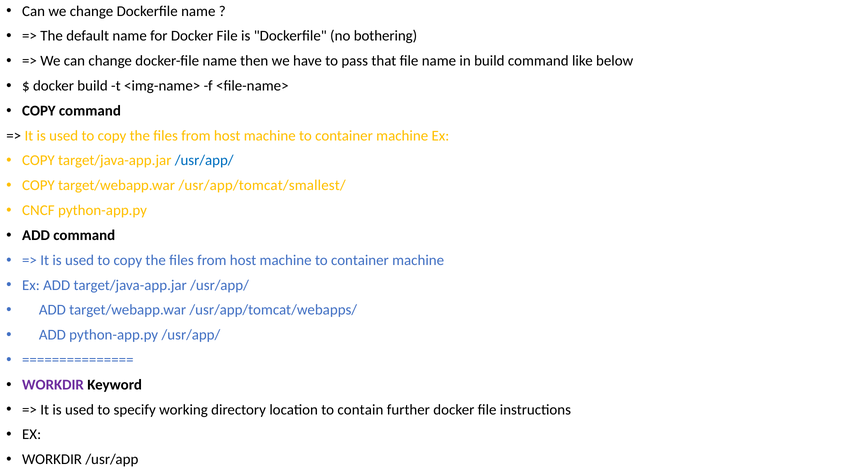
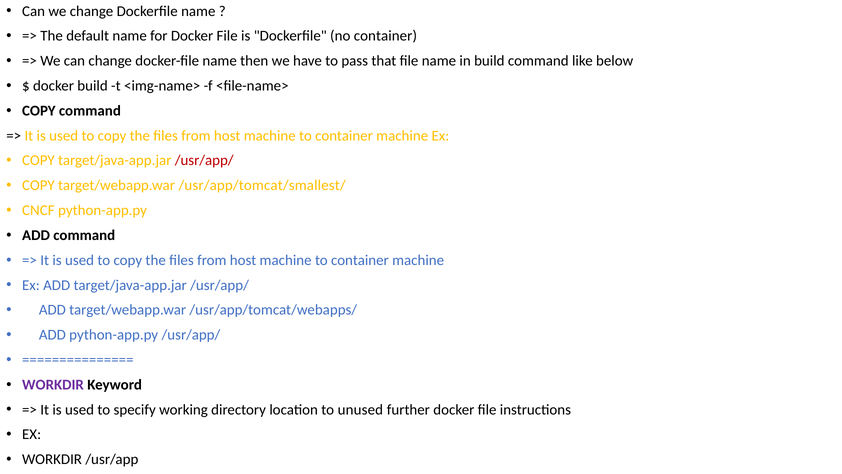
no bothering: bothering -> container (385, 36)
/usr/app/ colour: blue -> red (204, 160)
contain: contain -> unused (360, 409)
